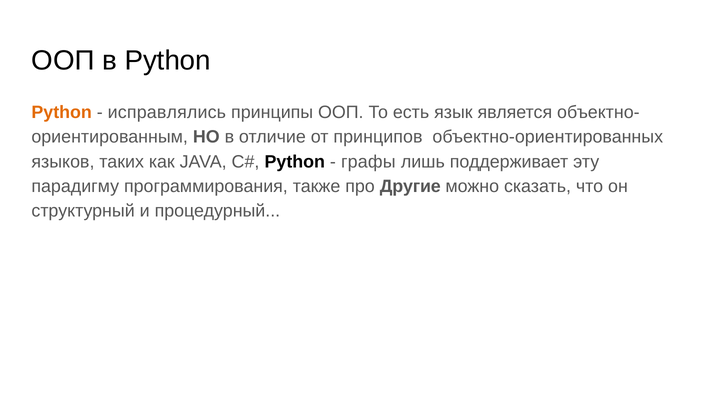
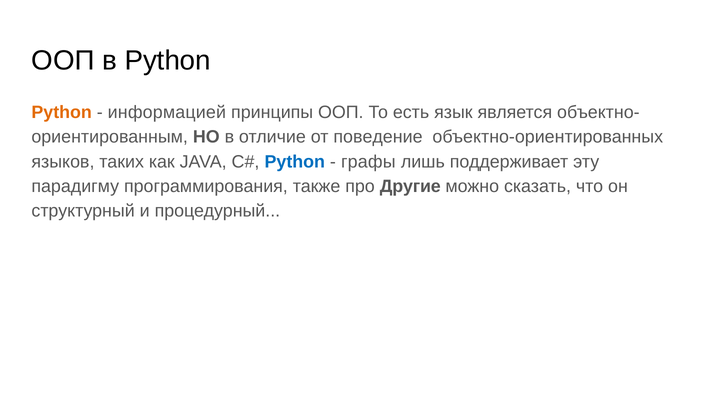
исправлялись: исправлялись -> информацией (167, 112)
принципов: принципов -> поведение (378, 137)
Python colour: black -> blue (295, 162)
